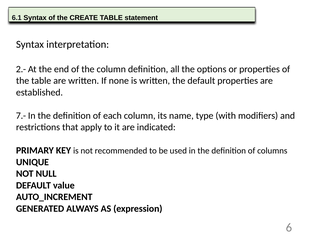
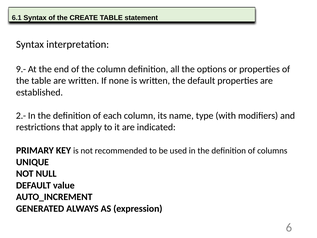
2.-: 2.- -> 9.- (21, 69)
7.-: 7.- -> 2.- (21, 116)
